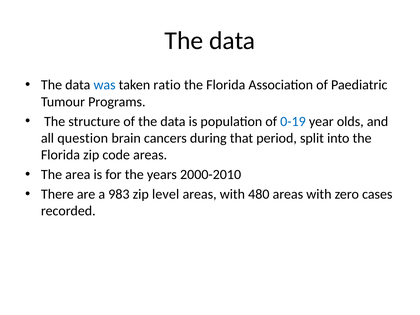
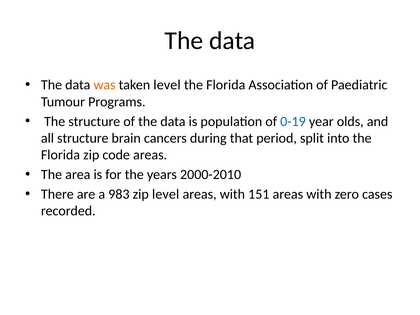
was colour: blue -> orange (105, 85)
taken ratio: ratio -> level (167, 85)
all question: question -> structure (83, 138)
480: 480 -> 151 (259, 194)
